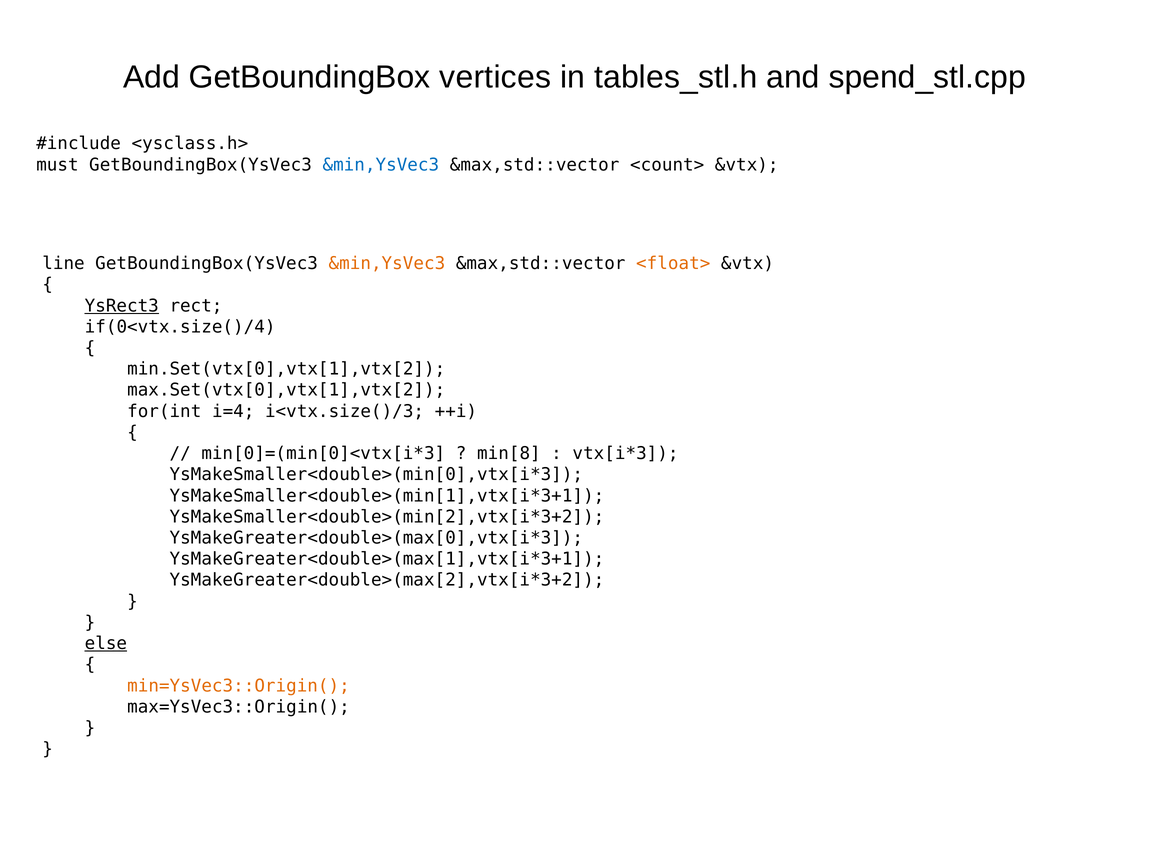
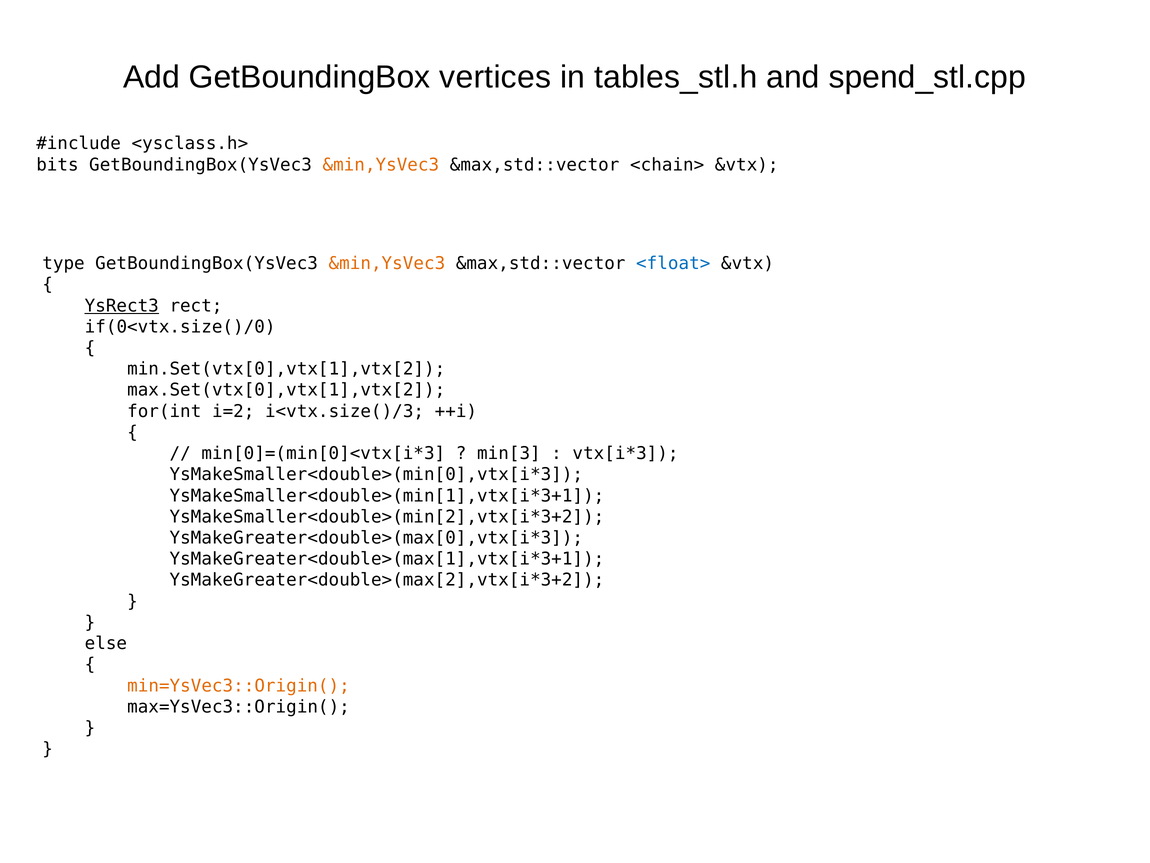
must: must -> bits (57, 165)
&min,YsVec3 colour: blue -> orange (381, 165)
<count>: <count> -> <chain> (667, 165)
line: line -> type (64, 263)
<float> colour: orange -> blue (673, 263)
if(0<vtx.size()/4: if(0<vtx.size()/4 -> if(0<vtx.size()/0 (180, 327)
i=4: i=4 -> i=2 (233, 411)
min[8: min[8 -> min[3 (509, 453)
else underline: present -> none (106, 643)
